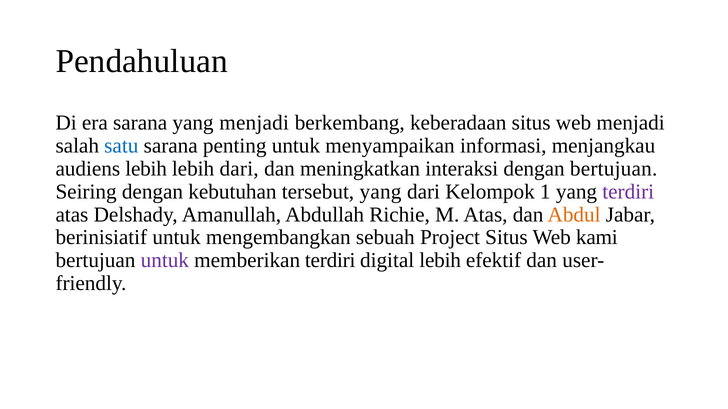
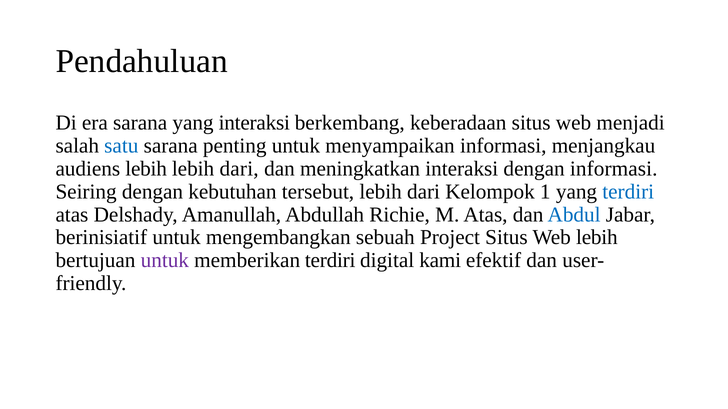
yang menjadi: menjadi -> interaksi (254, 123)
dengan bertujuan: bertujuan -> informasi (614, 169)
tersebut yang: yang -> lebih (381, 192)
terdiri colour: purple -> blue (628, 192)
Abdul colour: orange -> blue (574, 215)
Web kami: kami -> lebih (597, 238)
digital lebih: lebih -> kami (440, 261)
